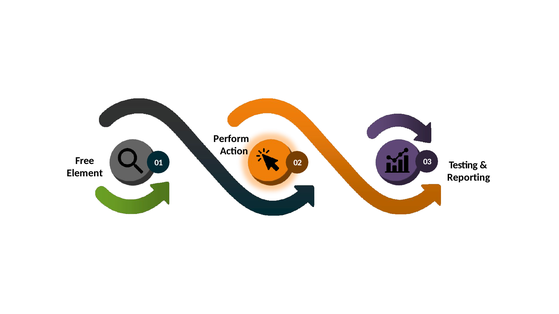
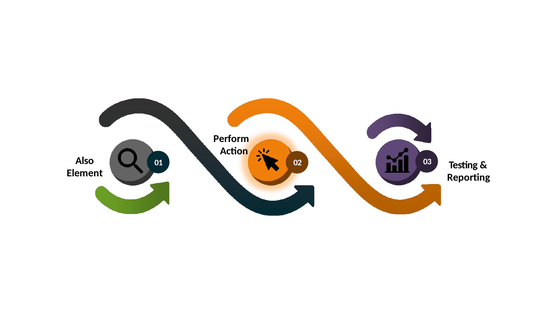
Free: Free -> Also (85, 161)
